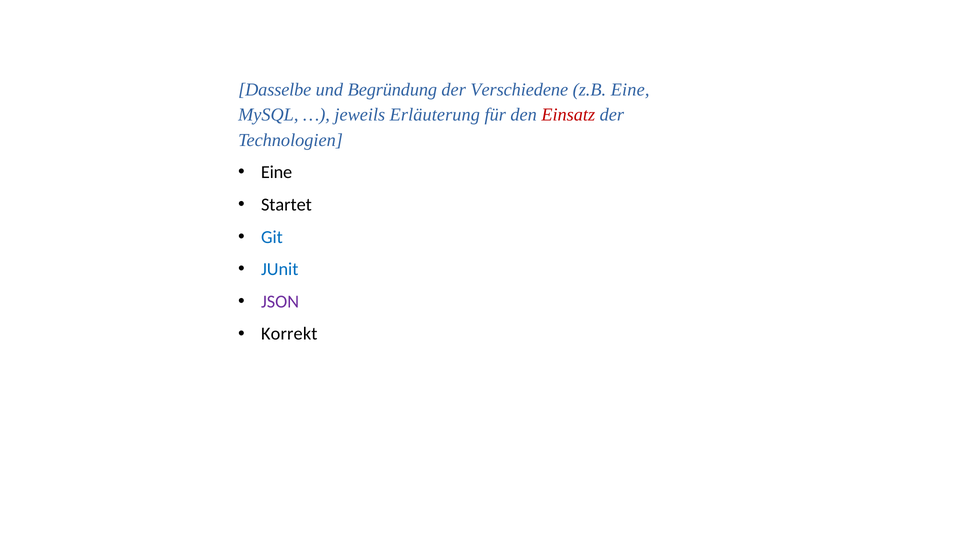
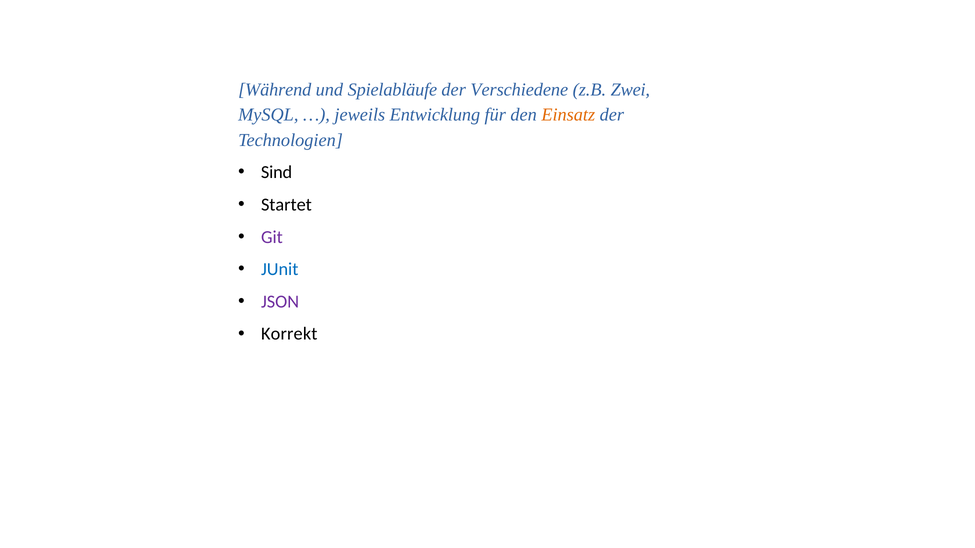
Dasselbe: Dasselbe -> Während (275, 90)
Begründung: Begründung -> Spielabläufe (392, 90)
z.B Eine: Eine -> Zwei (630, 90)
Erläuterung: Erläuterung -> Entwicklung (435, 115)
Einsatz colour: red -> orange (568, 115)
Eine: Eine -> Sind (277, 173)
Git colour: blue -> purple (272, 237)
